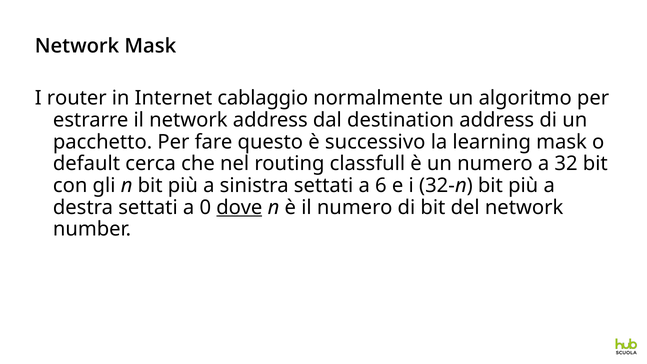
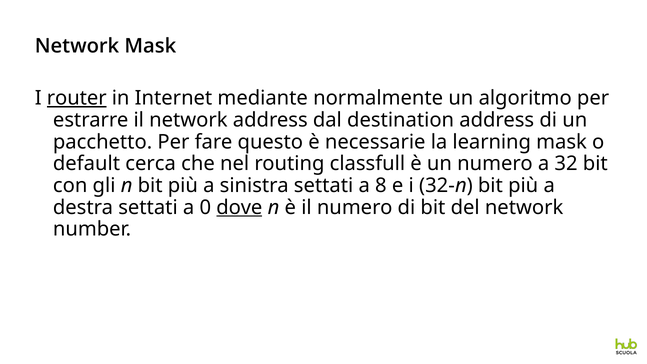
router underline: none -> present (77, 98)
cablaggio: cablaggio -> mediante (263, 98)
successivo: successivo -> necessarie (375, 142)
6: 6 -> 8 (381, 185)
